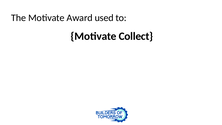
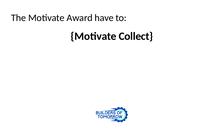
used: used -> have (104, 18)
